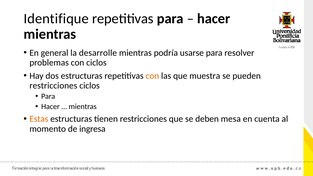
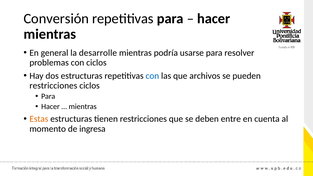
Identifique: Identifique -> Conversión (56, 19)
con colour: orange -> blue (152, 76)
muestra: muestra -> archivos (205, 76)
mesa: mesa -> entre (231, 119)
